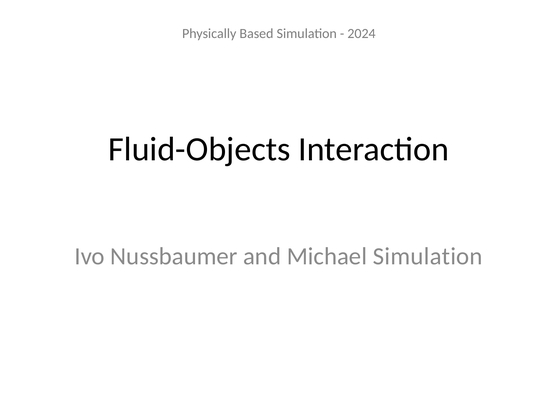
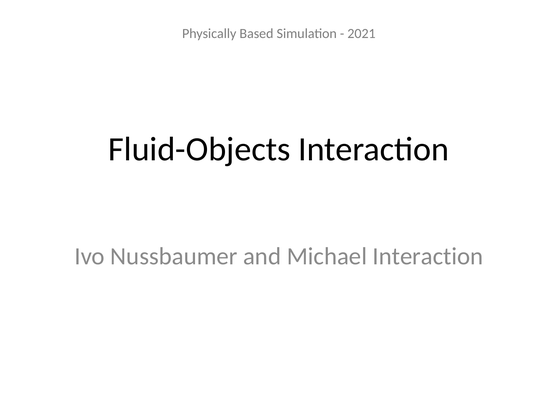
2024: 2024 -> 2021 (362, 34)
Michael Simulation: Simulation -> Interaction (428, 257)
